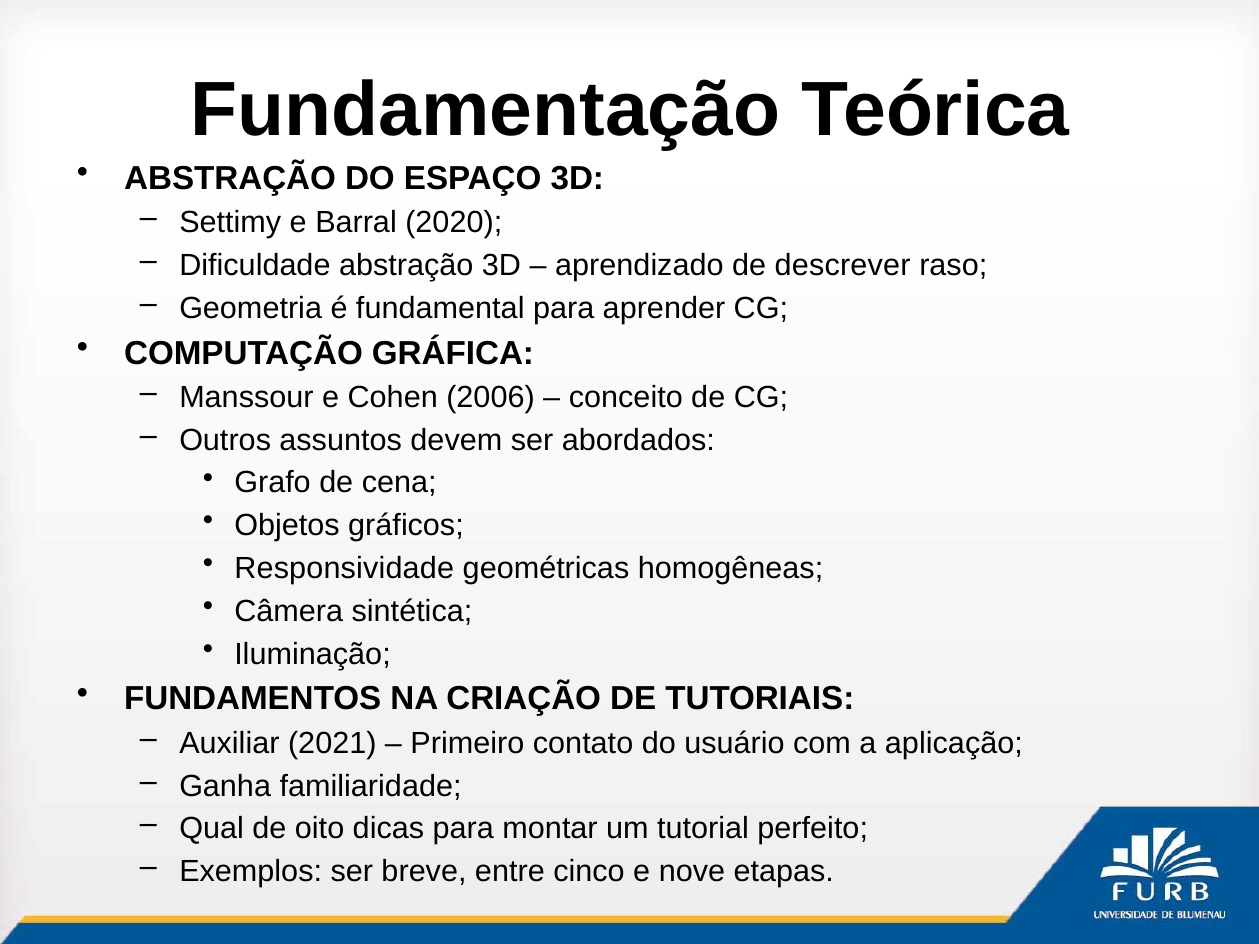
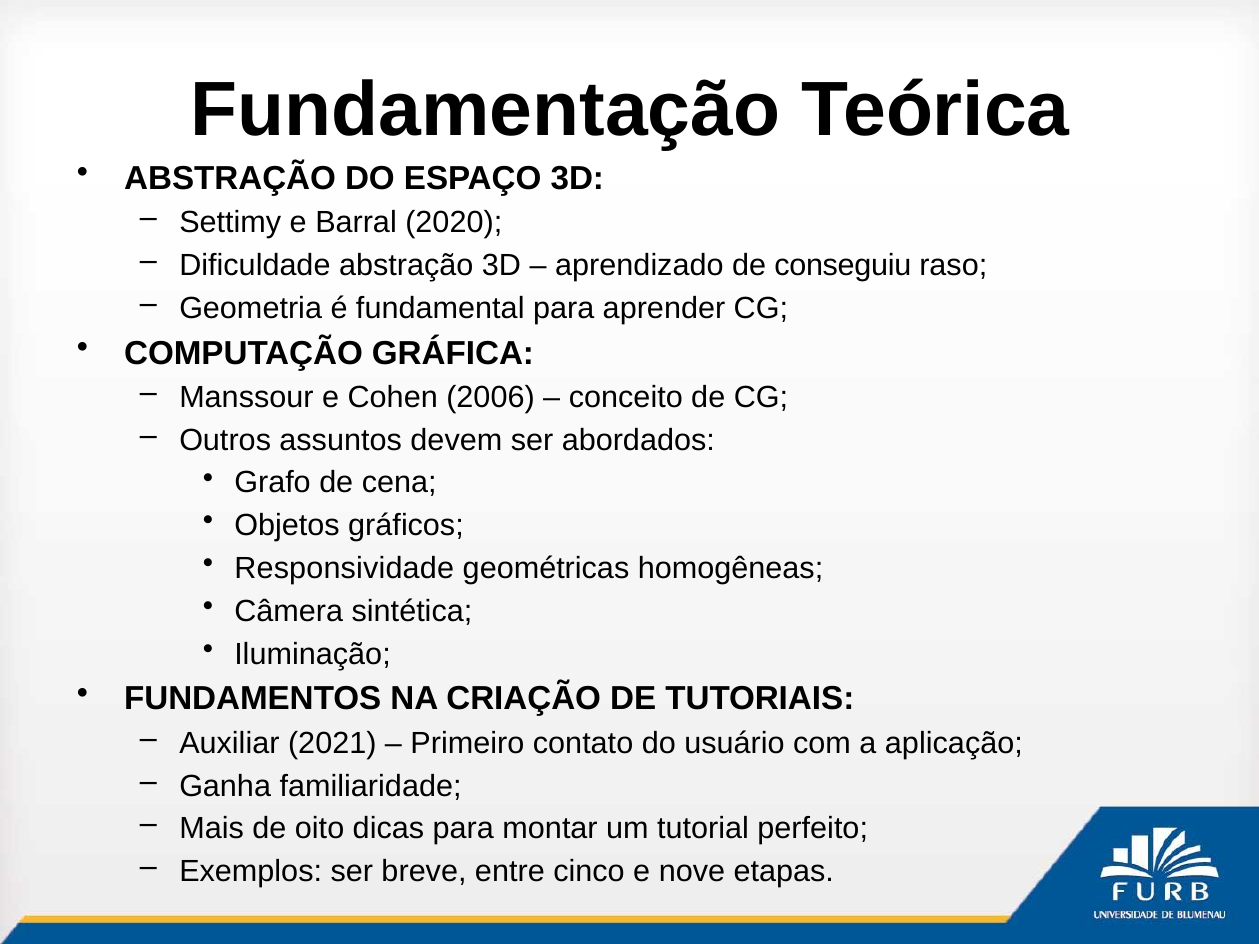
descrever: descrever -> conseguiu (843, 265)
Qual: Qual -> Mais (212, 829)
